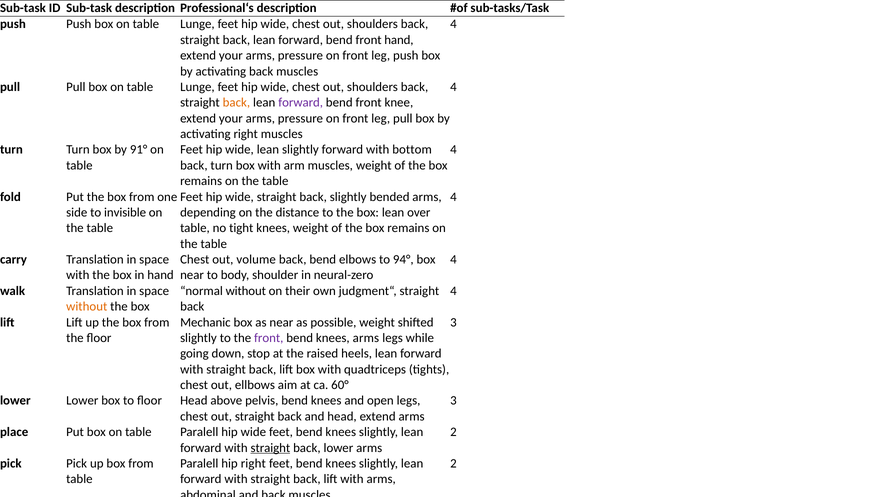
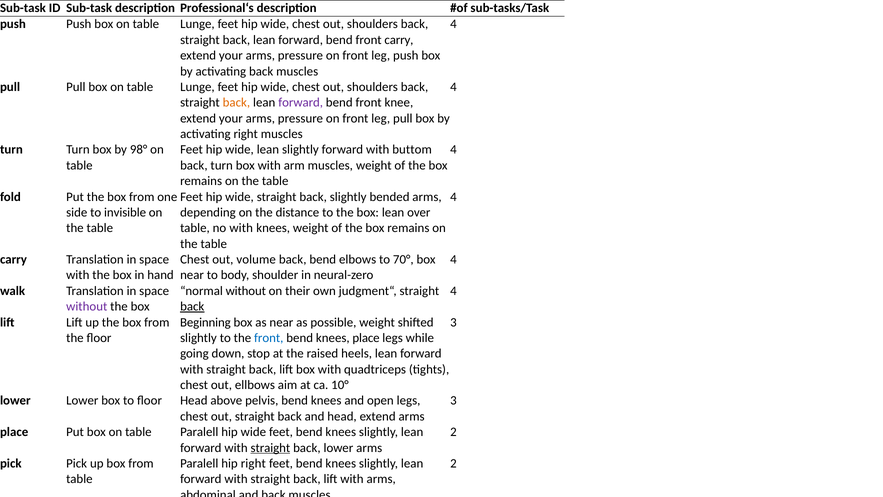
front hand: hand -> carry (399, 40)
91°: 91° -> 98° (139, 150)
bottom: bottom -> buttom (412, 150)
no tight: tight -> with (241, 228)
94°: 94° -> 70° (403, 259)
without colour: orange -> purple (87, 306)
back underline: none -> present (192, 306)
Mechanic: Mechanic -> Beginning (205, 322)
front colour: purple -> blue (269, 338)
knees arms: arms -> place (366, 338)
60°: 60° -> 10° (340, 385)
